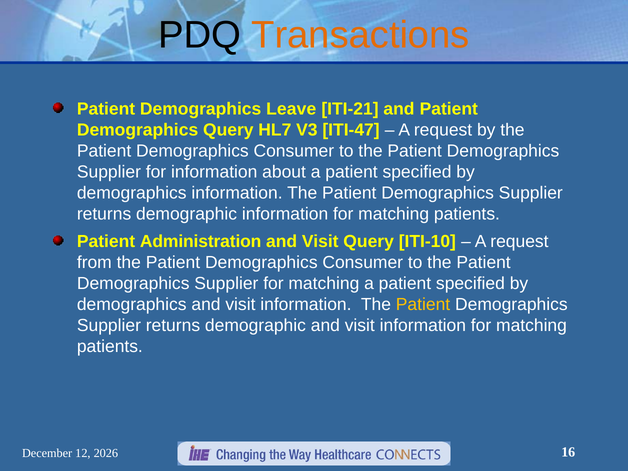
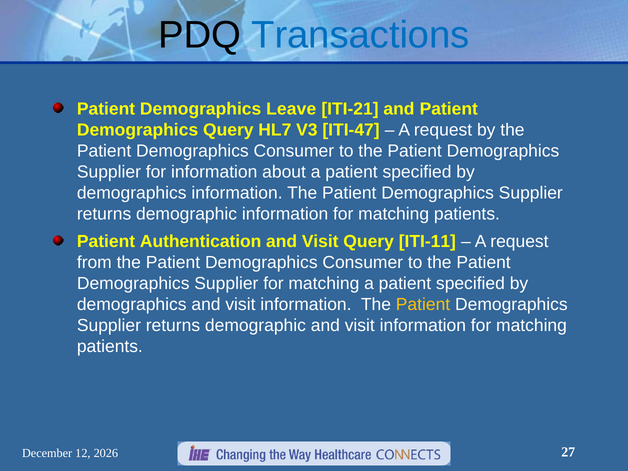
Transactions colour: orange -> blue (360, 35)
Administration: Administration -> Authentication (201, 242)
ITI-10: ITI-10 -> ITI-11 (427, 242)
16: 16 -> 27 (568, 452)
